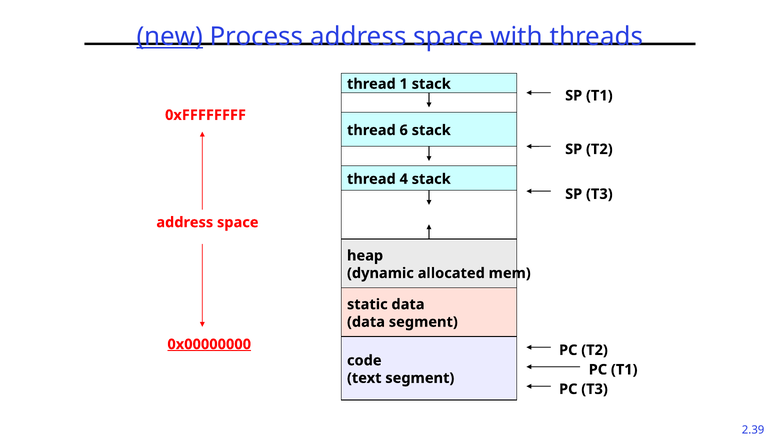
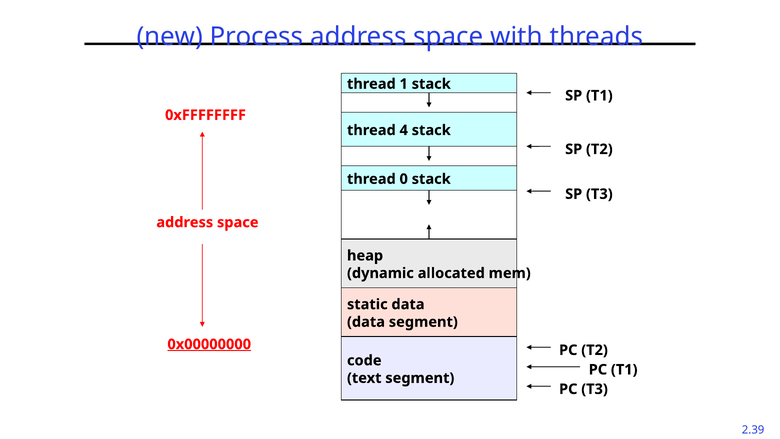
new underline: present -> none (170, 36)
6: 6 -> 4 (404, 130)
4: 4 -> 0 (404, 179)
